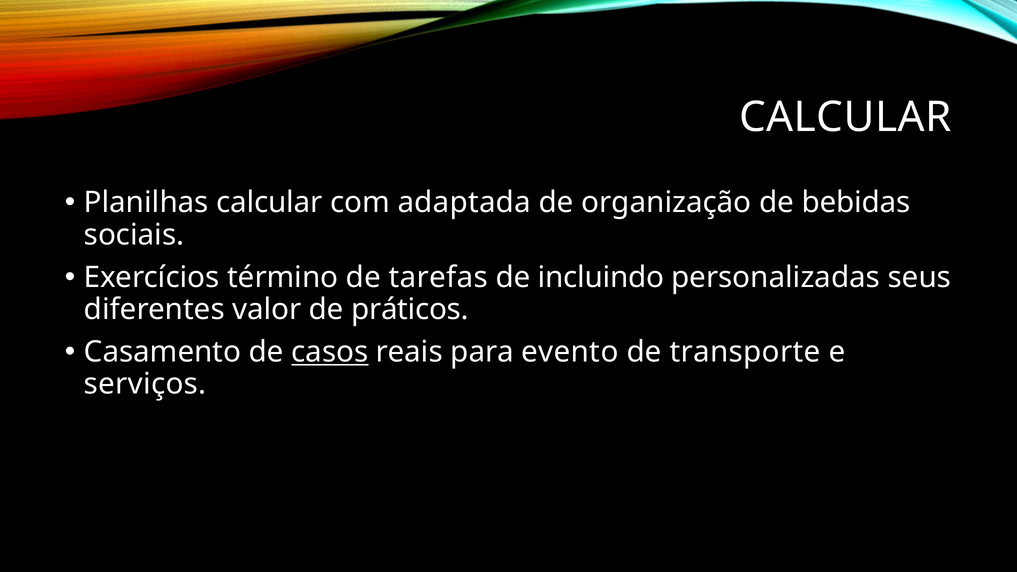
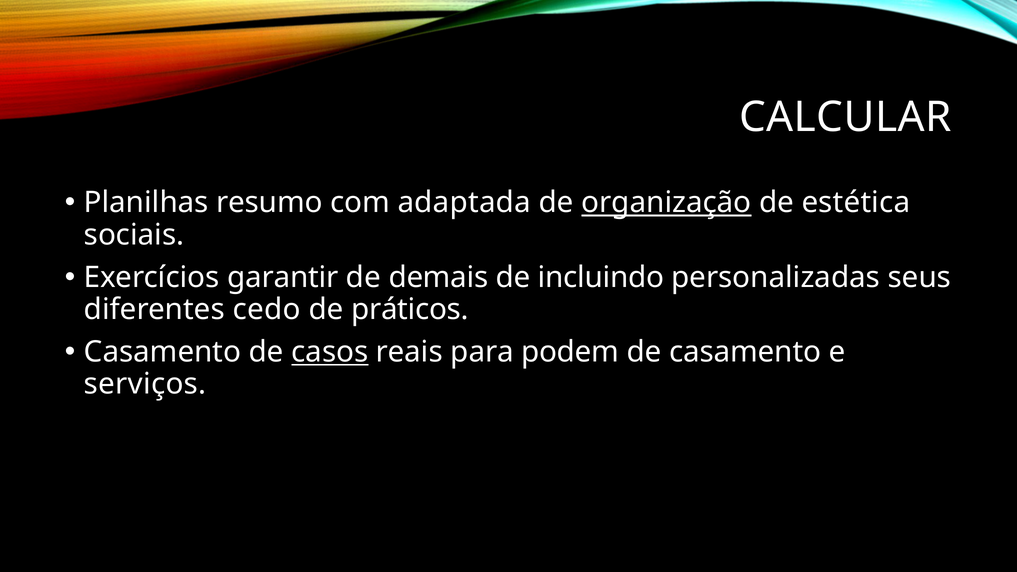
Planilhas calcular: calcular -> resumo (269, 203)
organização underline: none -> present (666, 203)
bebidas: bebidas -> estética (856, 203)
término: término -> garantir (283, 277)
tarefas: tarefas -> demais (438, 277)
valor: valor -> cedo (267, 309)
evento: evento -> podem (570, 352)
de transporte: transporte -> casamento (745, 352)
